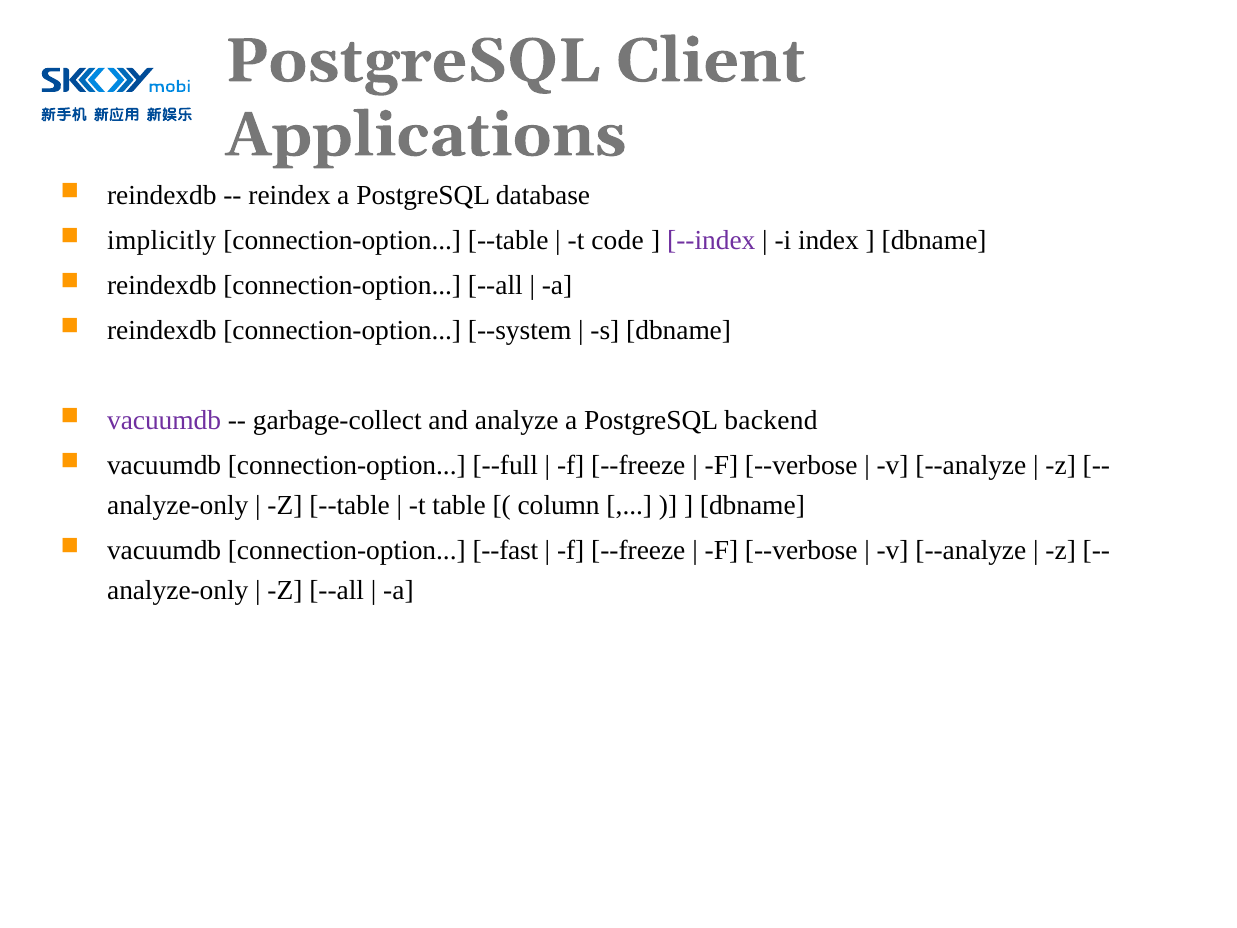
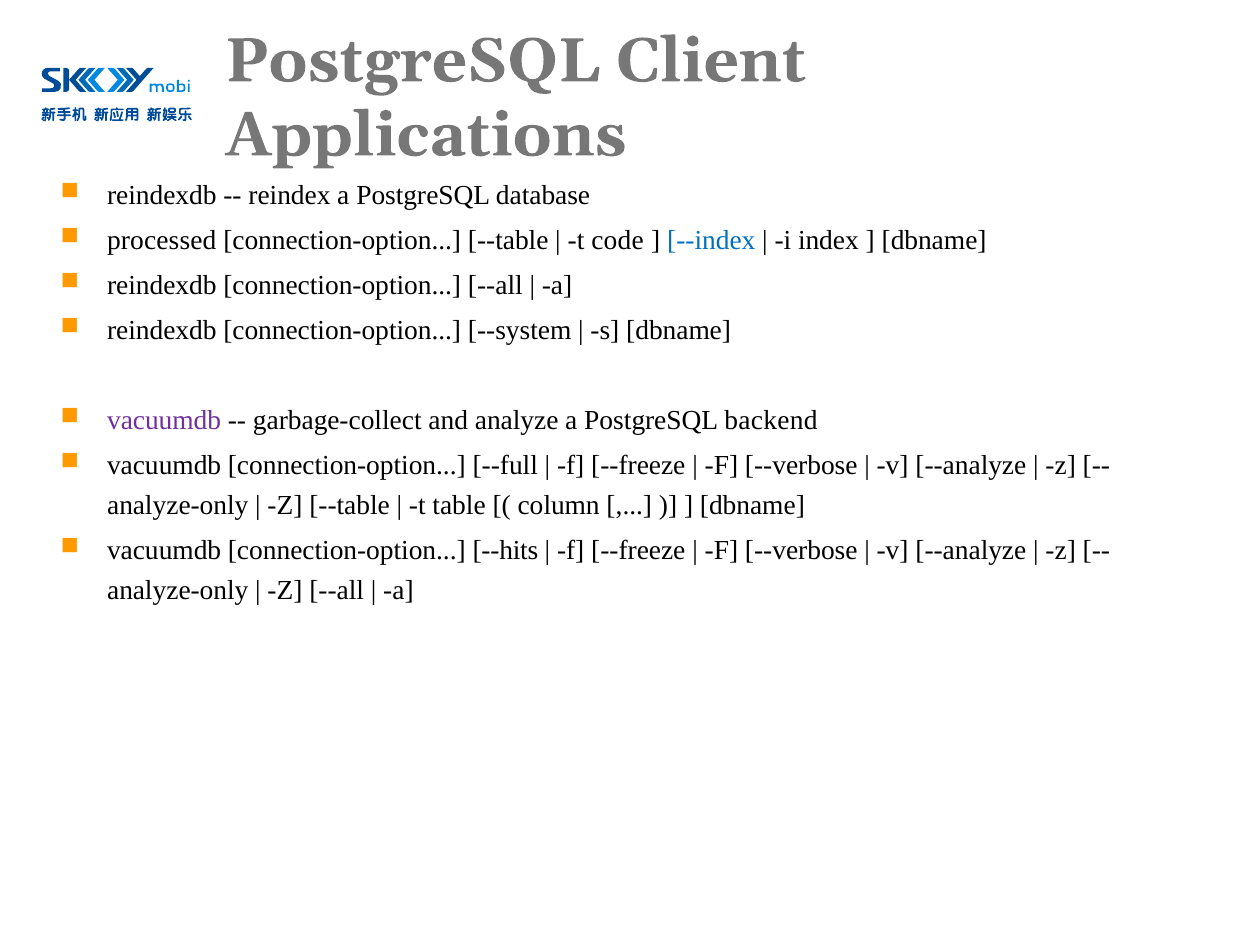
implicitly: implicitly -> processed (162, 240)
--index colour: purple -> blue (711, 240)
--fast: --fast -> --hits (505, 550)
